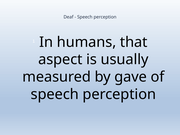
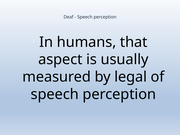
gave: gave -> legal (131, 77)
